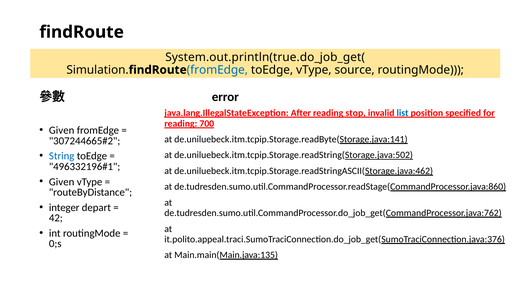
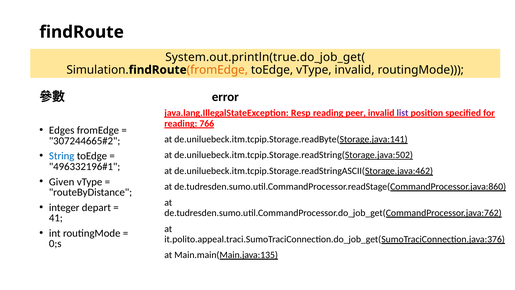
fromEdge colour: blue -> orange (217, 70)
vType source: source -> invalid (355, 70)
After: After -> Resp (301, 113)
stop: stop -> peer (356, 113)
list colour: blue -> purple (403, 113)
700: 700 -> 766 (207, 123)
Given: Given -> Edges (62, 130)
42: 42 -> 41 (56, 218)
